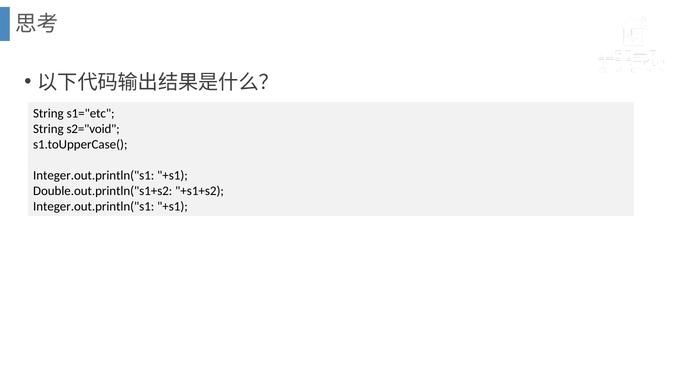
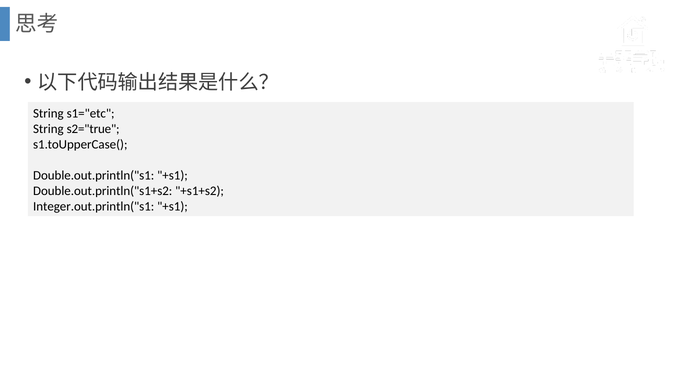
s2="void: s2="void -> s2="true (93, 129)
Integer.out.println("s1: Integer.out.println("s1 -> Double.out.println("s1 (94, 175)
